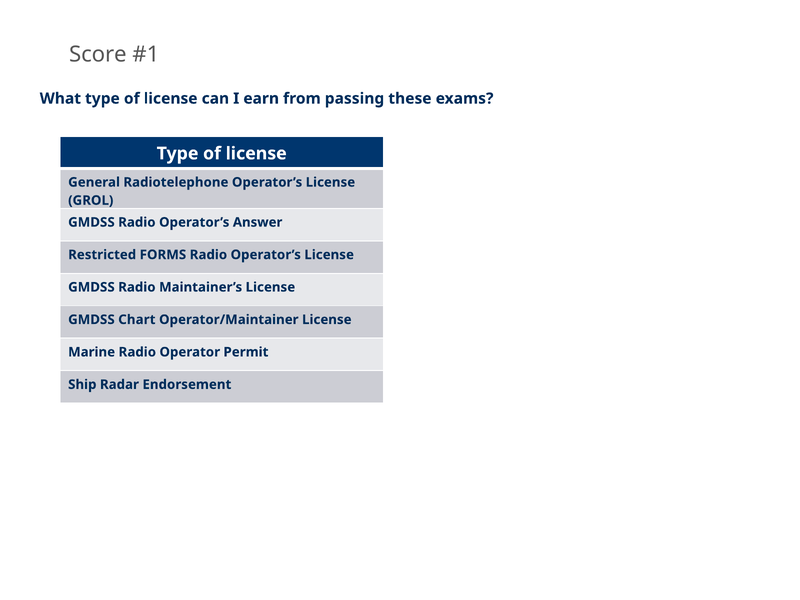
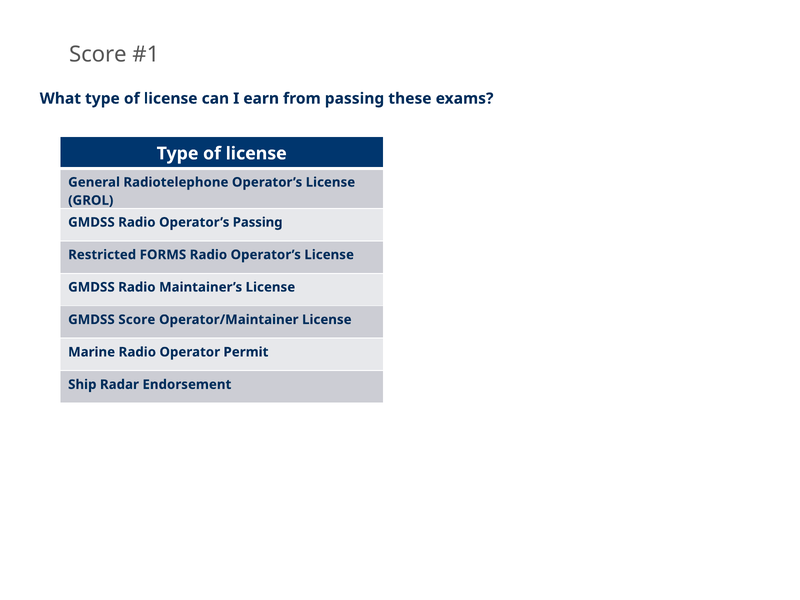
Operator’s Answer: Answer -> Passing (258, 222)
GMDSS Chart: Chart -> Score (137, 320)
